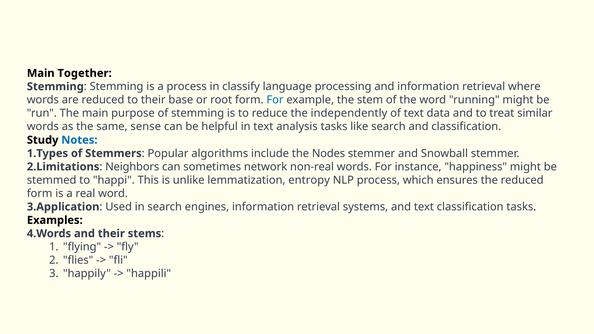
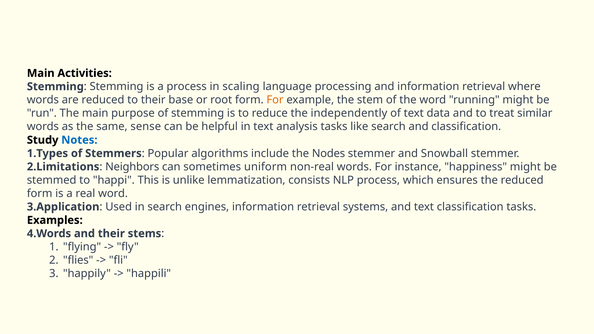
Together: Together -> Activities (85, 73)
classify: classify -> scaling (241, 87)
For colour: blue -> orange (275, 100)
network: network -> uniform (266, 167)
entropy: entropy -> consists (309, 180)
